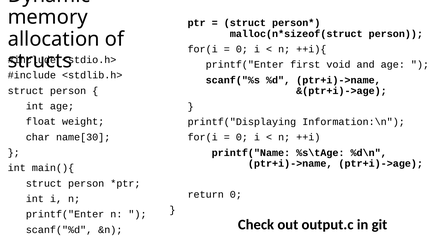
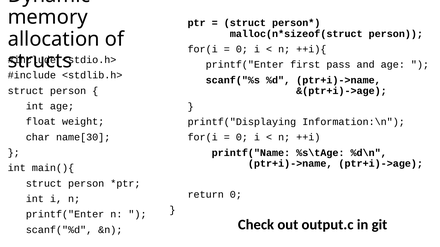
void: void -> pass (338, 65)
